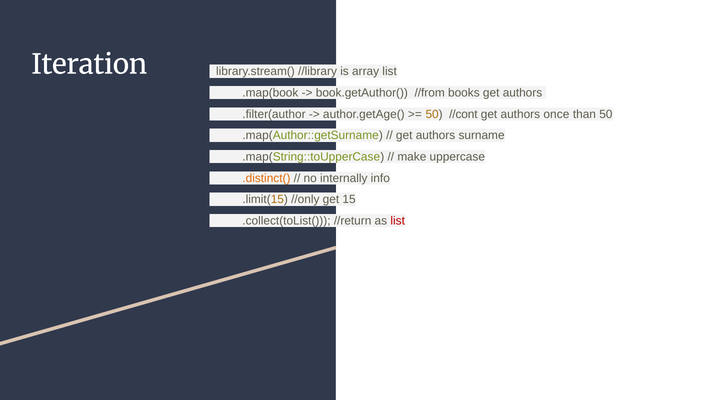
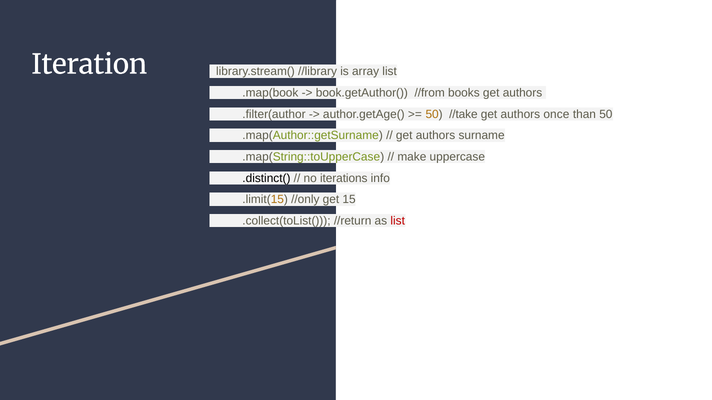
//cont: //cont -> //take (463, 114)
.distinct( colour: orange -> black (266, 178)
internally: internally -> iterations (344, 178)
